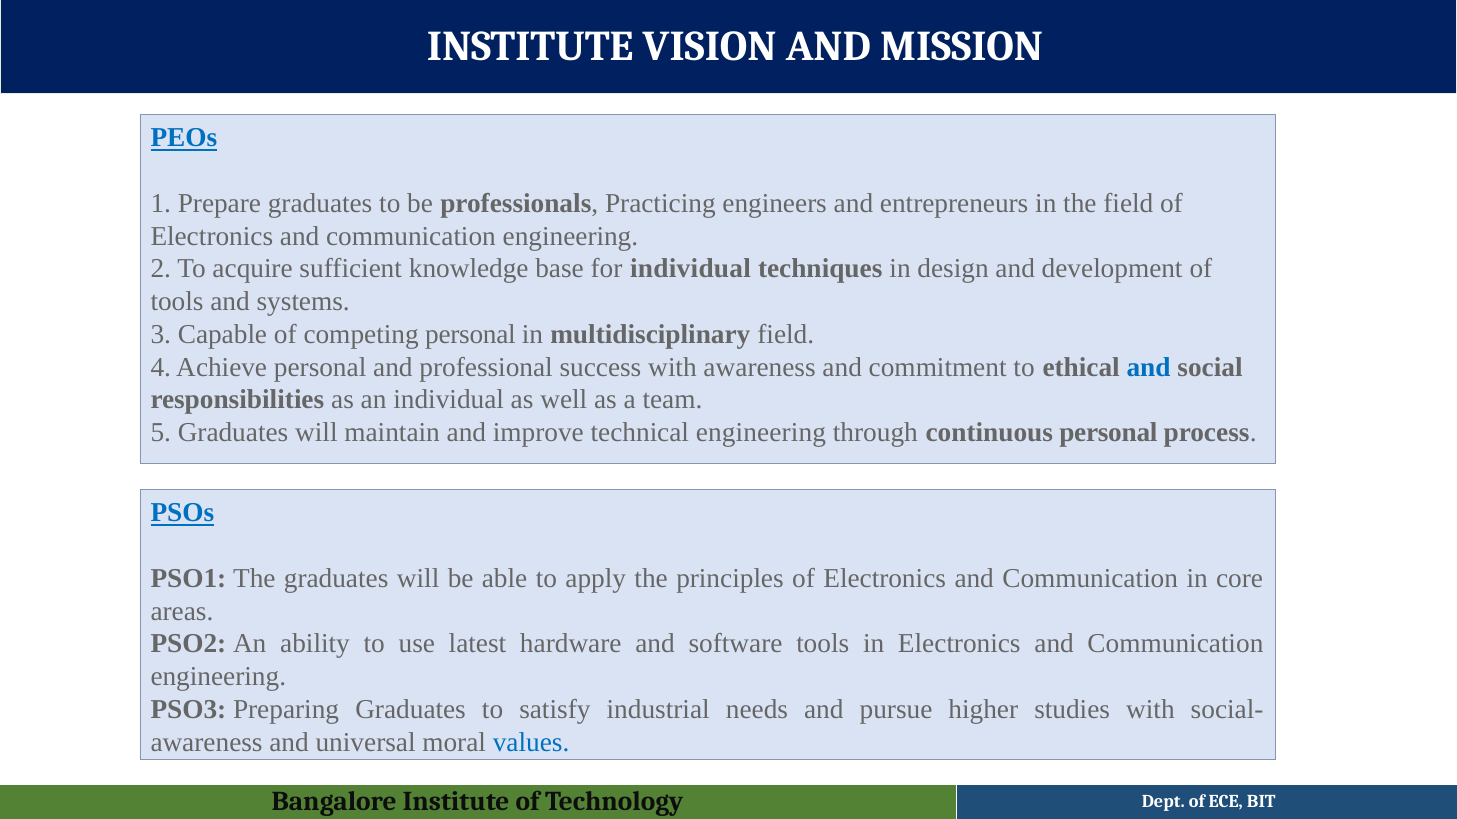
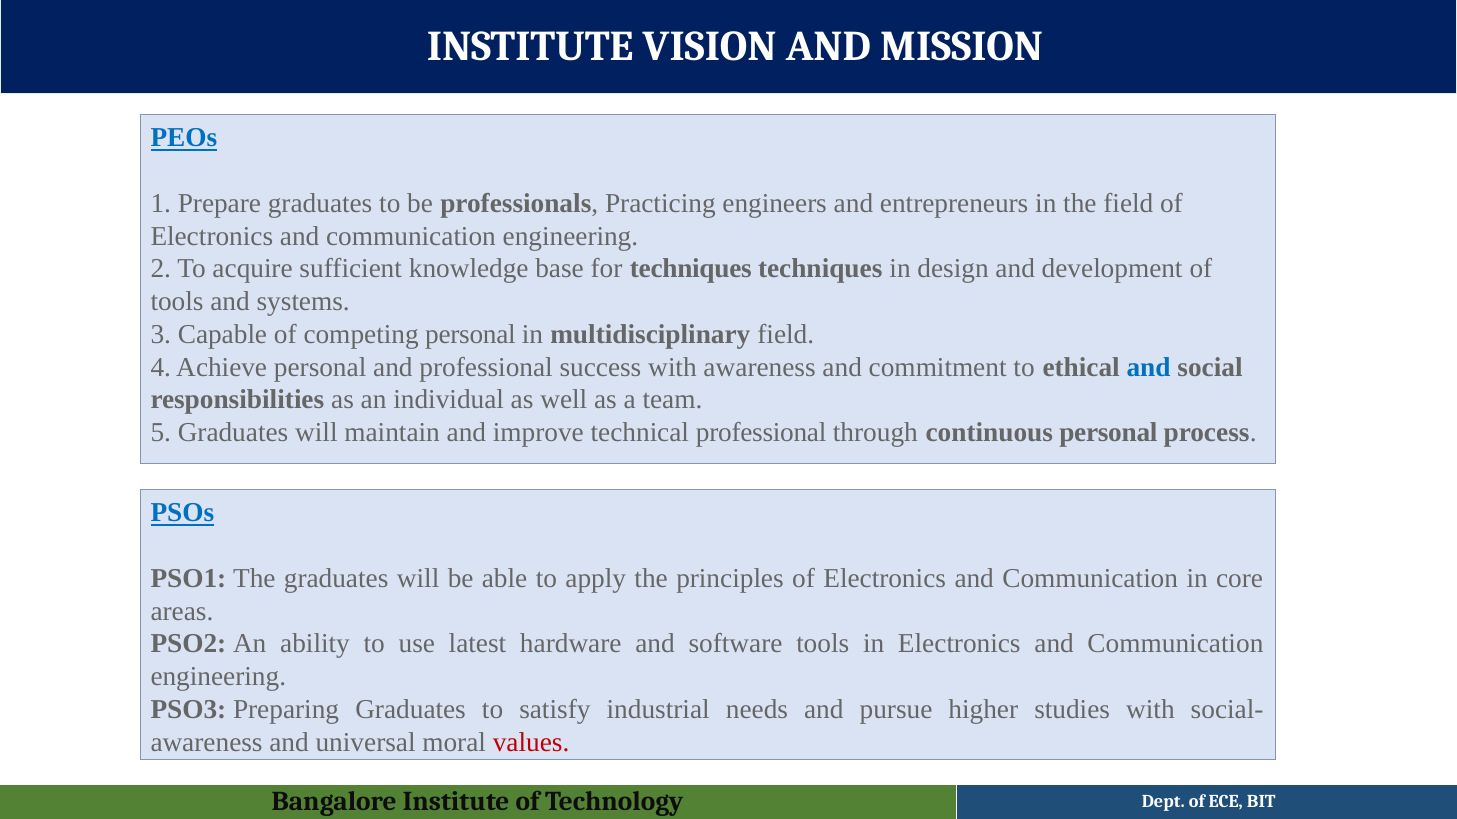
for individual: individual -> techniques (691, 269)
technical engineering: engineering -> professional (761, 433)
values colour: blue -> red (531, 743)
